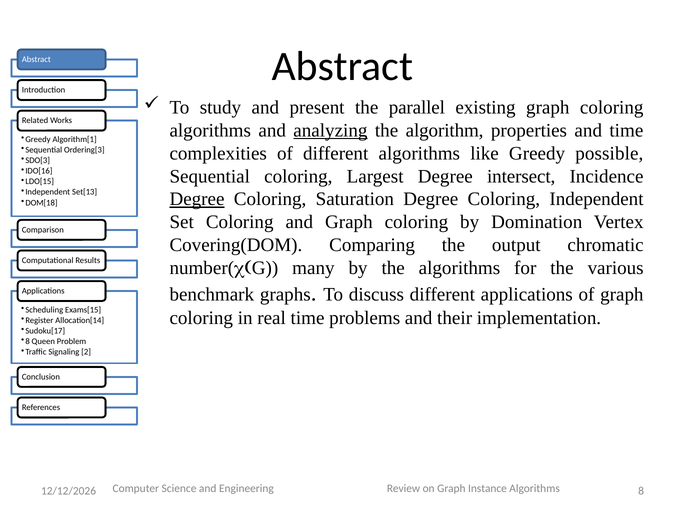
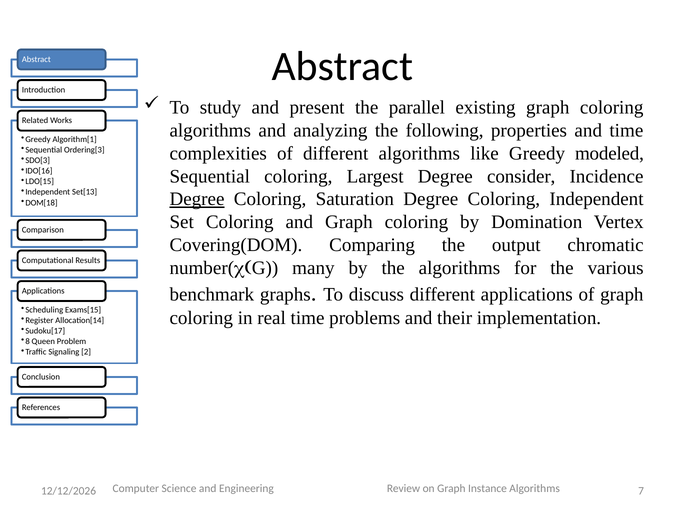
analyzing underline: present -> none (330, 130)
algorithm: algorithm -> following (445, 130)
possible: possible -> modeled (609, 153)
intersect: intersect -> consider (521, 176)
8: 8 -> 7 (641, 491)
